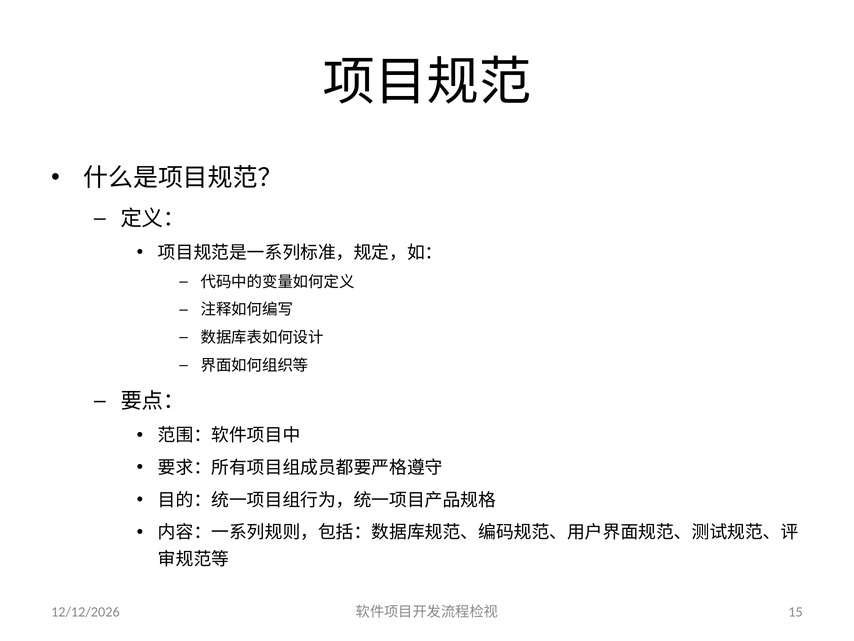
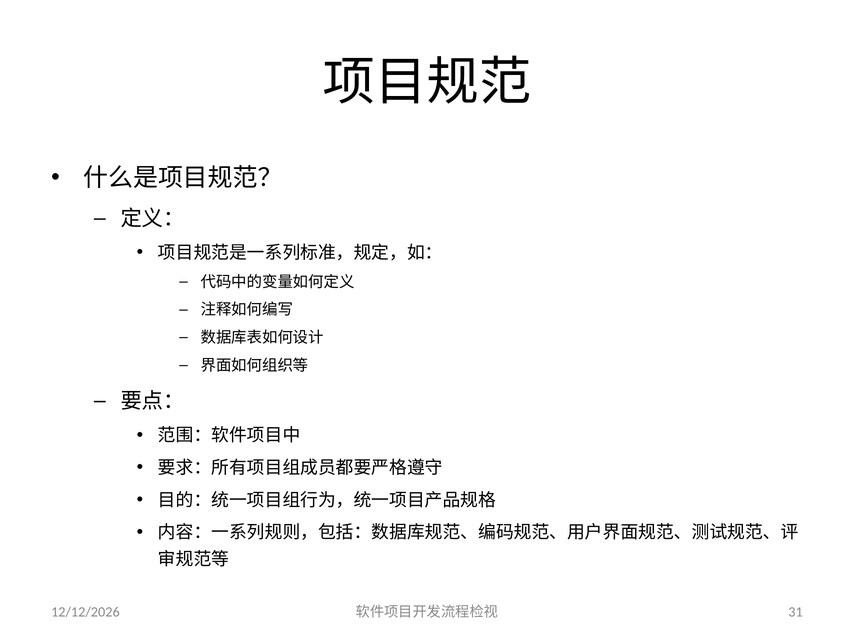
15: 15 -> 31 (796, 612)
